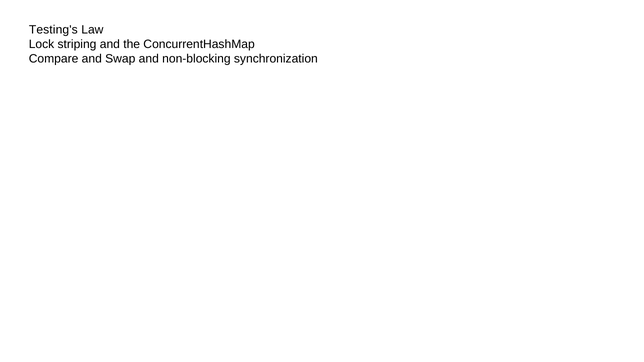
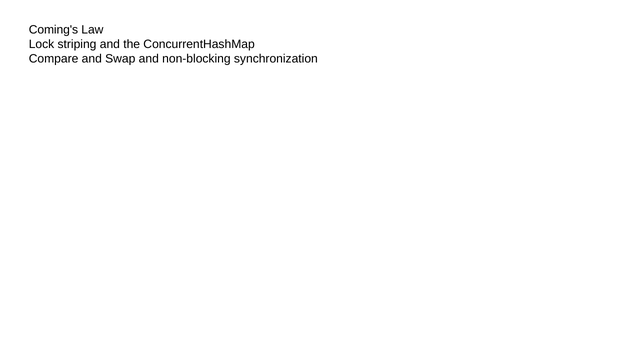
Testing's: Testing's -> Coming's (53, 30)
